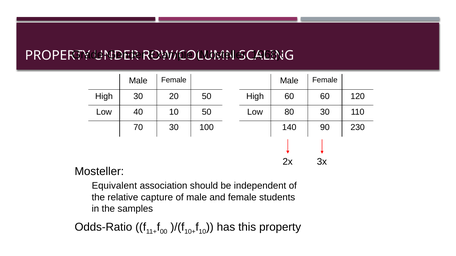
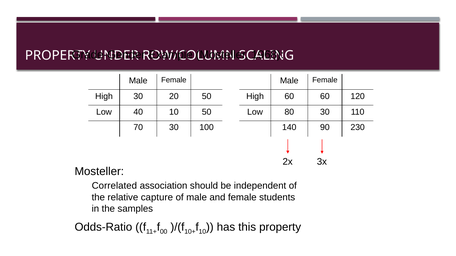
Equivalent: Equivalent -> Correlated (114, 186)
